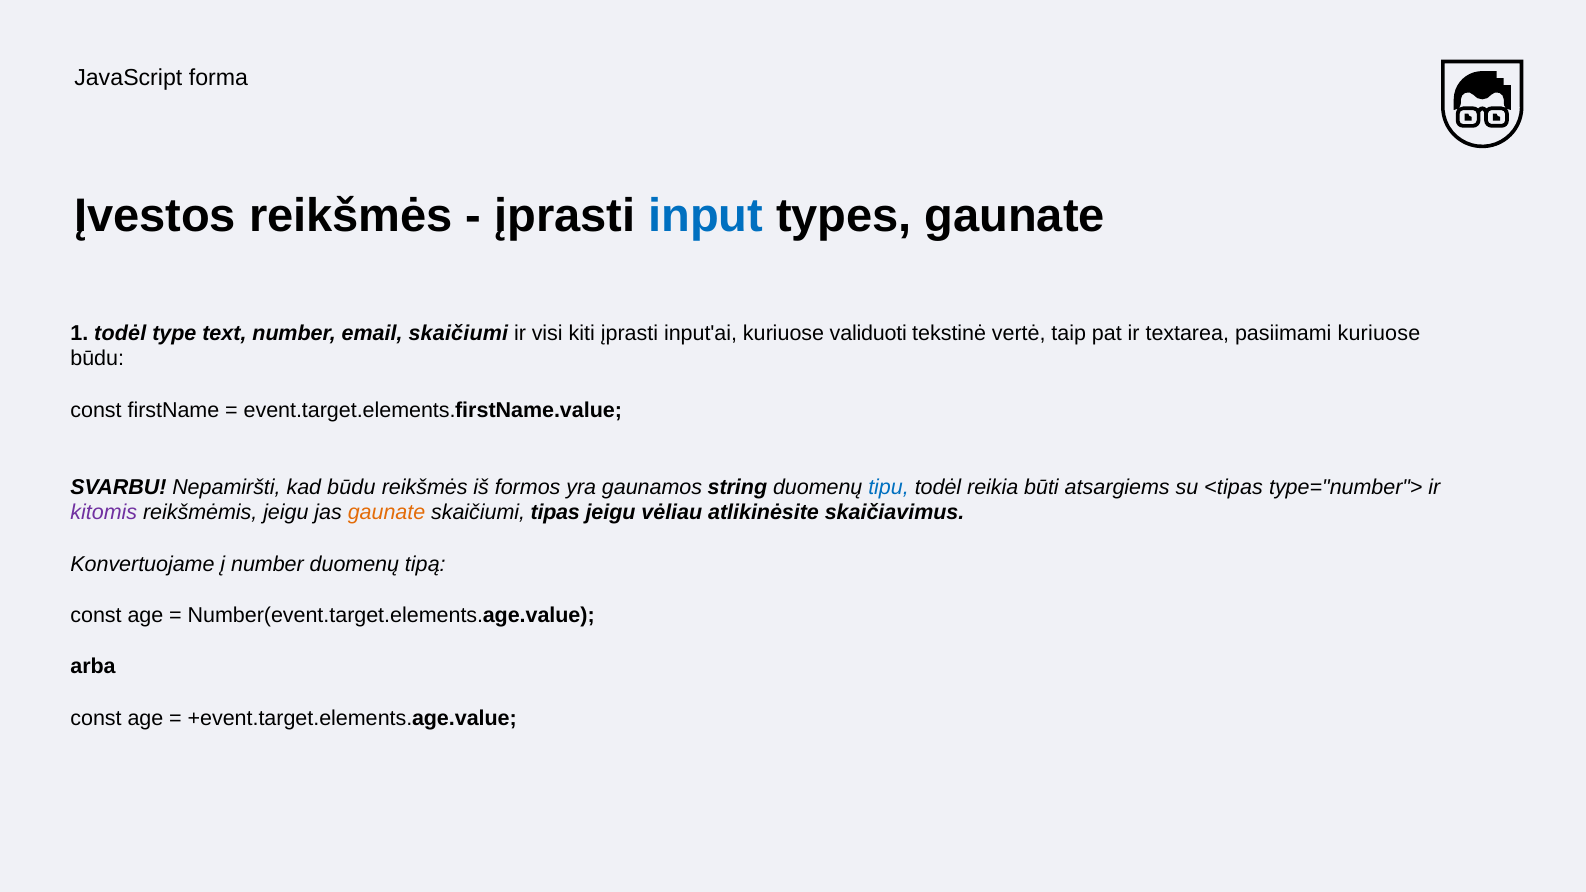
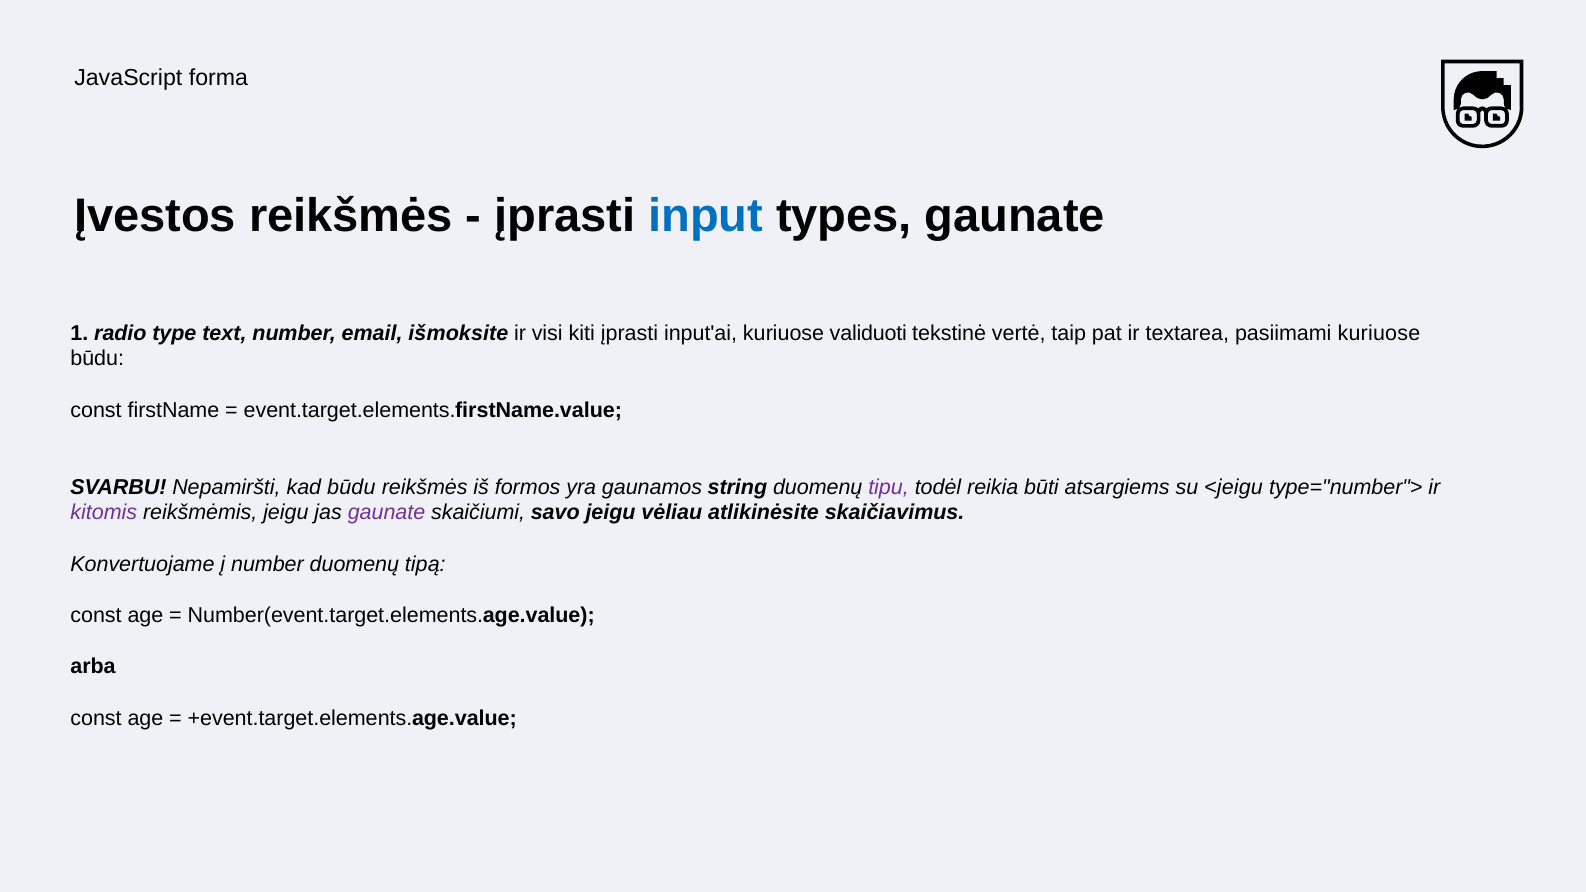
1 todėl: todėl -> radio (120, 333)
email skaičiumi: skaičiumi -> išmoksite (458, 333)
tipu colour: blue -> purple (889, 487)
<tipas: <tipas -> <jeigu (1234, 487)
gaunate colour: orange -> purple (387, 513)
tipas: tipas -> savo (555, 513)
